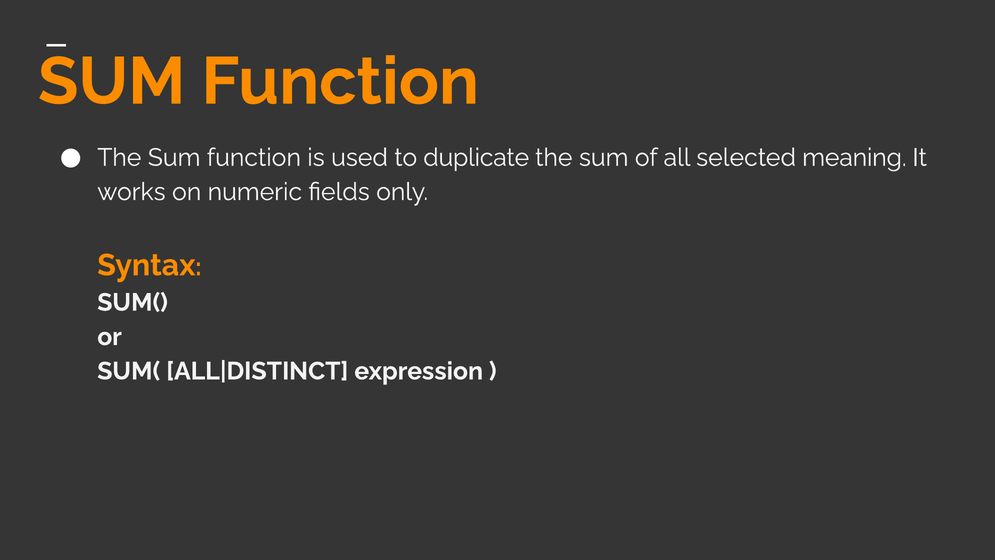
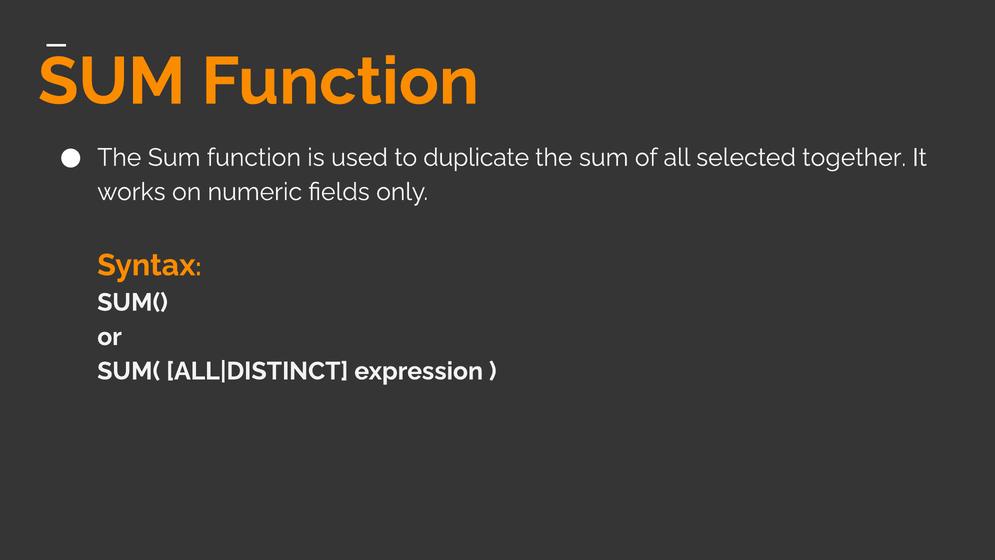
meaning: meaning -> together (854, 157)
